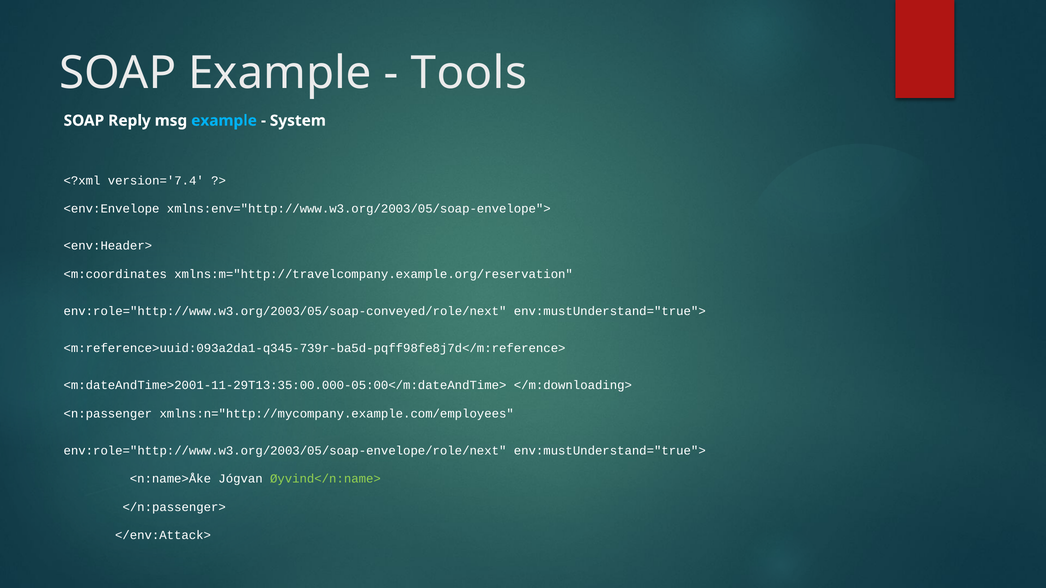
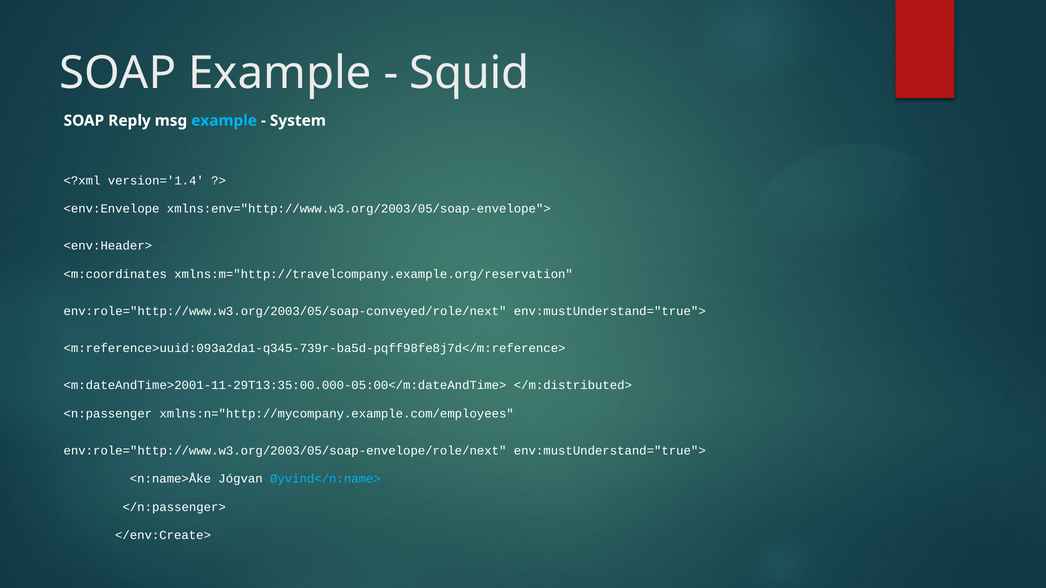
Tools: Tools -> Squid (469, 73)
version='7.4: version='7.4 -> version='1.4 (156, 181)
</m:downloading>: </m:downloading> -> </m:distributed> (573, 385)
Øyvind</n:name> colour: light green -> light blue (325, 479)
</env:Attack>: </env:Attack> -> </env:Create> (163, 536)
